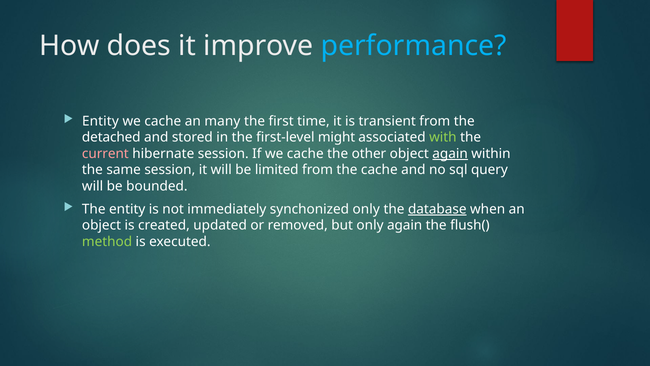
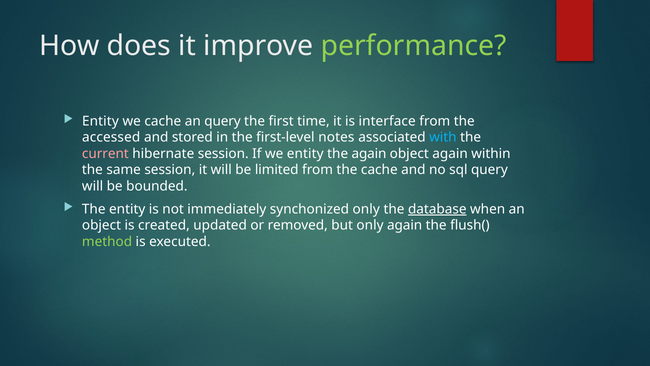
performance colour: light blue -> light green (414, 46)
an many: many -> query (223, 121)
transient: transient -> interface (387, 121)
detached: detached -> accessed (111, 137)
might: might -> notes (336, 137)
with colour: light green -> light blue (443, 137)
If we cache: cache -> entity (305, 153)
the other: other -> again (369, 153)
again underline: present -> none (450, 153)
